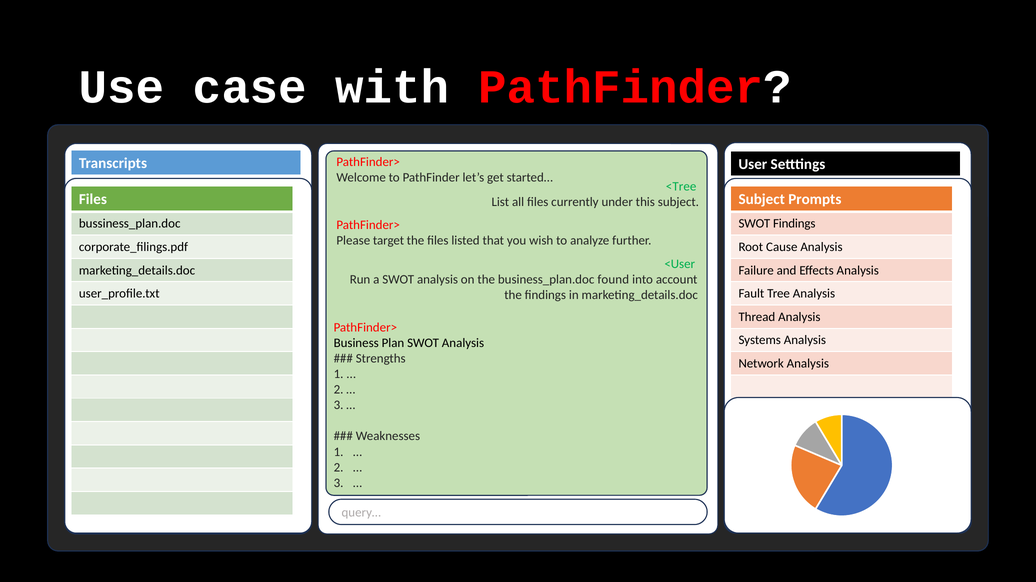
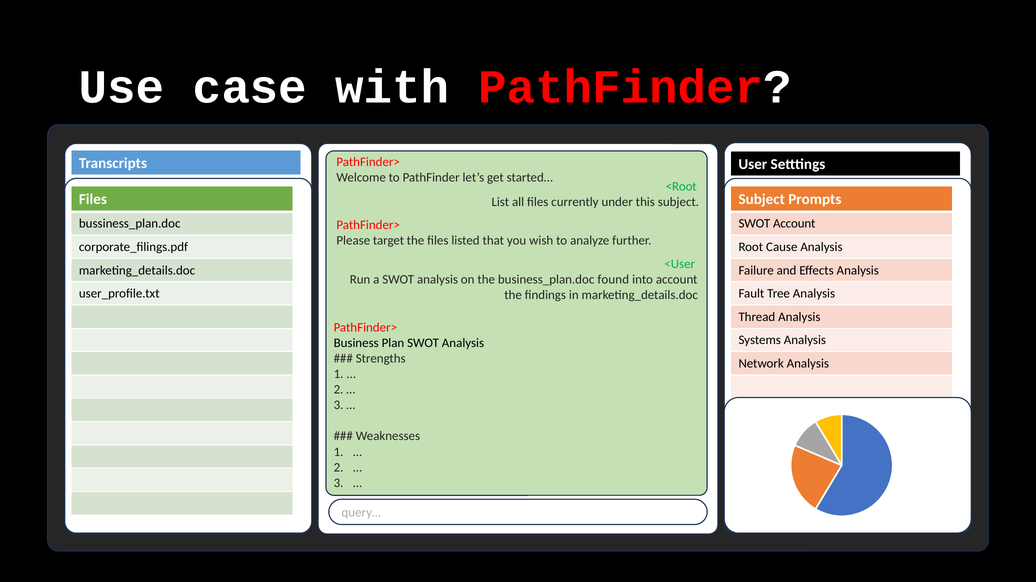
<Tree: <Tree -> <Root (681, 187)
SWOT Findings: Findings -> Account (794, 224)
